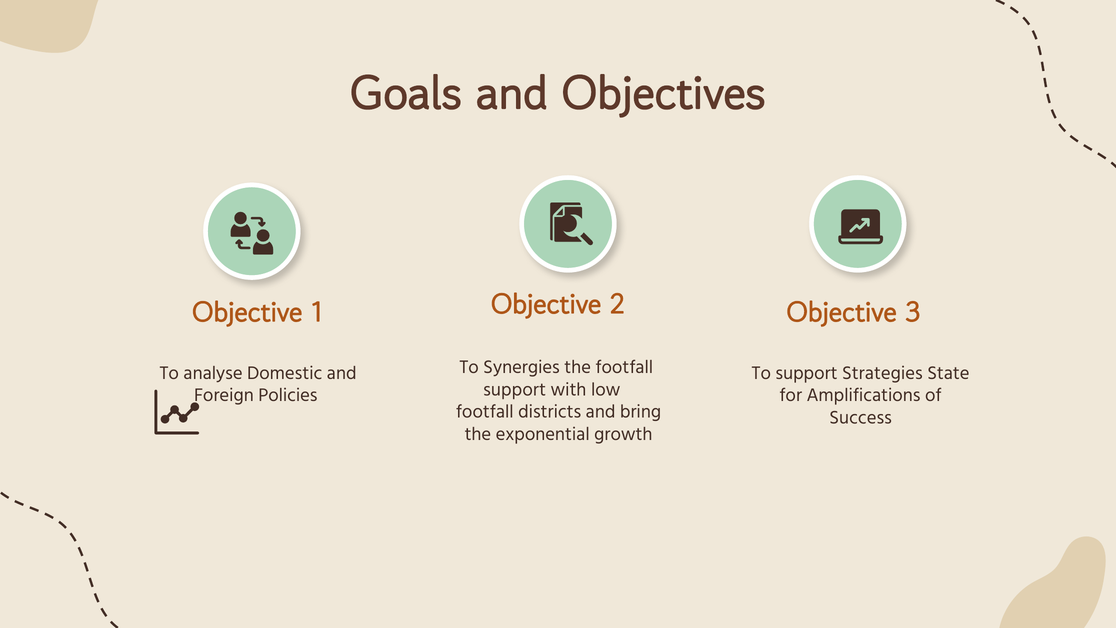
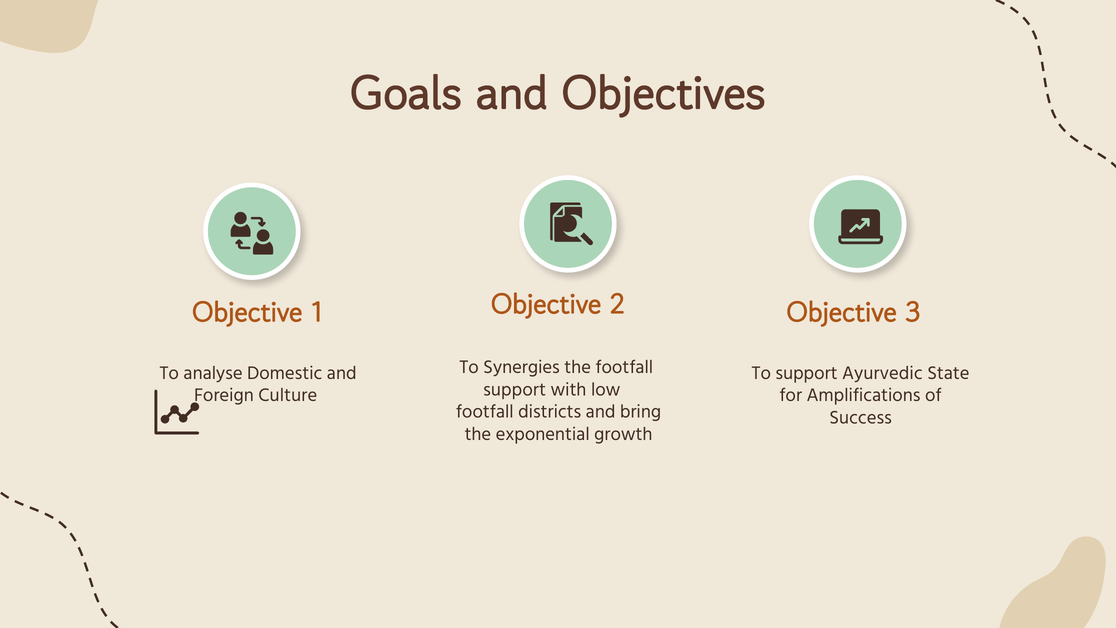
Strategies: Strategies -> Ayurvedic (882, 373)
Policies: Policies -> Culture (288, 395)
